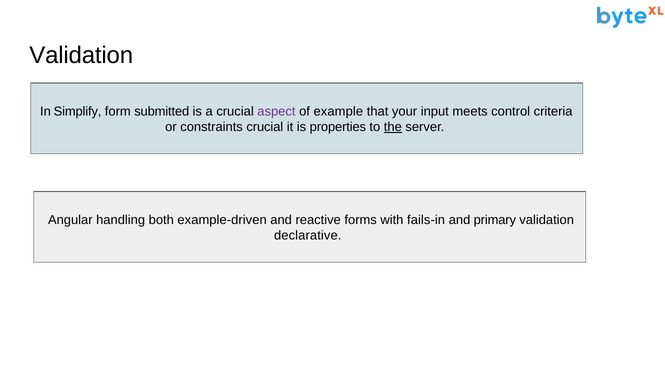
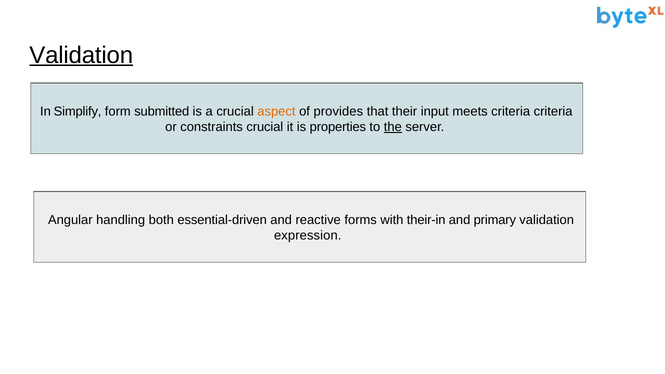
Validation underline: none -> present (81, 55)
aspect colour: purple -> orange (276, 111)
example: example -> provides (338, 111)
your: your -> their (405, 111)
meets control: control -> criteria (511, 111)
example-driven: example-driven -> essential-driven (222, 220)
fails-in: fails-in -> their-in (426, 220)
declarative: declarative -> expression (308, 236)
